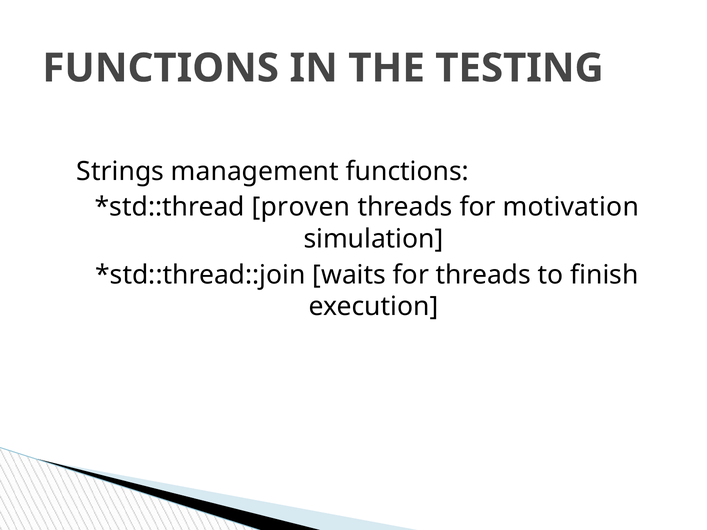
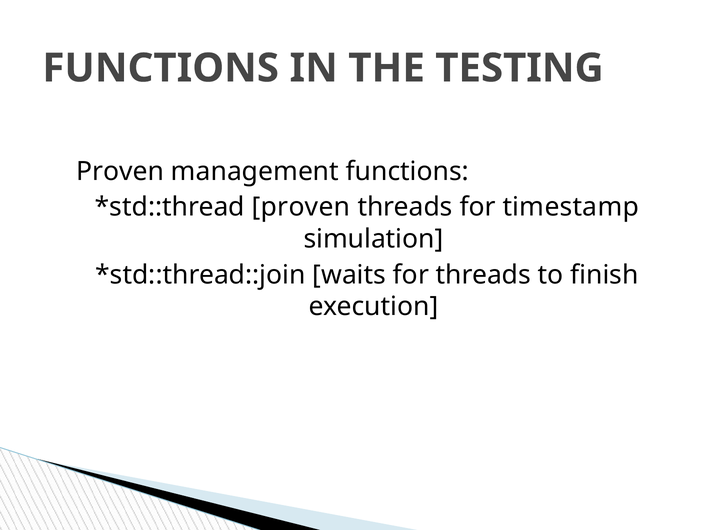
Strings: Strings -> Proven (120, 172)
motivation: motivation -> timestamp (571, 207)
